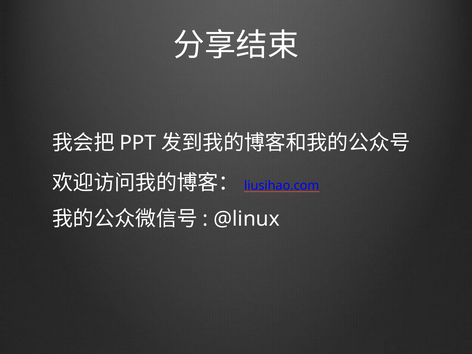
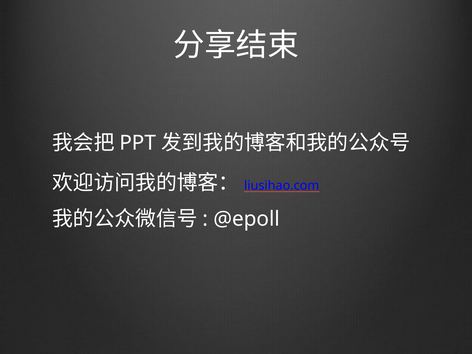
@linux: @linux -> @epoll (247, 219)
